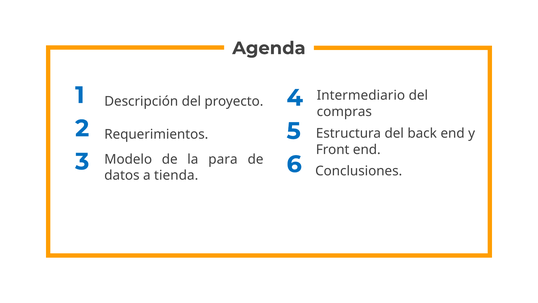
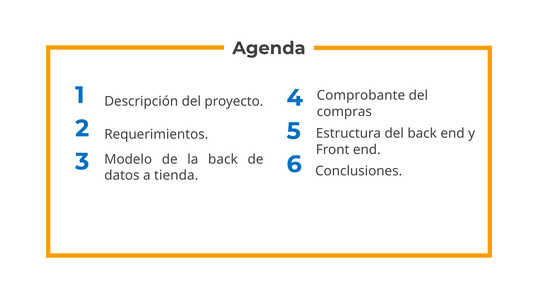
Intermediario: Intermediario -> Comprobante (361, 95)
la para: para -> back (223, 159)
